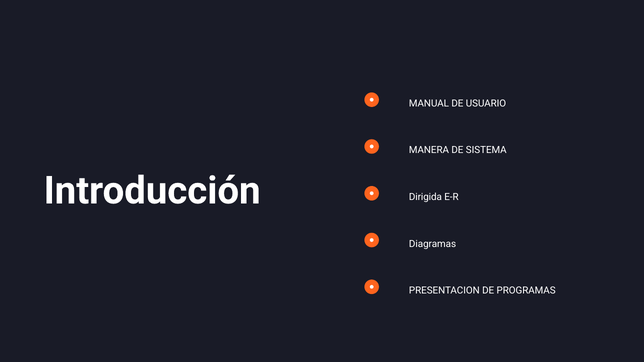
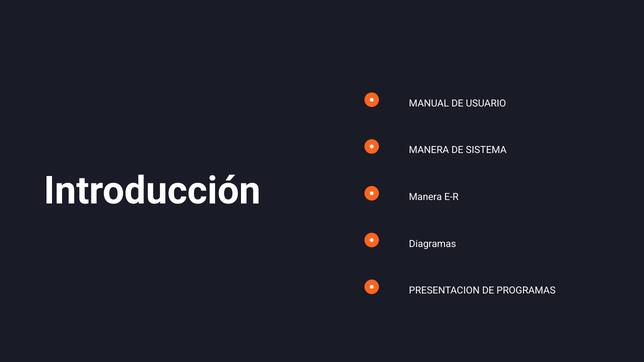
Dirigida: Dirigida -> Manera (425, 197)
